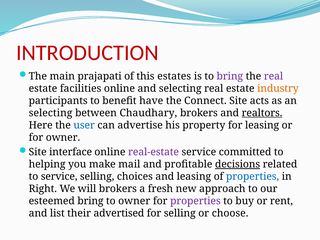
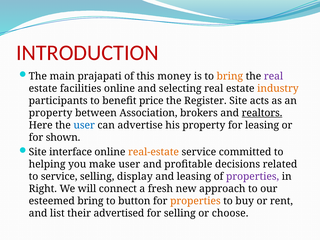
estates: estates -> money (174, 76)
bring colour: purple -> orange (230, 76)
have: have -> price (151, 101)
Connect: Connect -> Register (205, 101)
selecting: selecting -> property (51, 113)
Chaudhary: Chaudhary -> Association (148, 113)
for owner: owner -> shown (63, 137)
real-estate colour: purple -> orange (154, 152)
make mail: mail -> user (129, 164)
decisions underline: present -> none (238, 164)
choices: choices -> display (135, 177)
properties colour: blue -> purple (253, 177)
will brokers: brokers -> connect (118, 189)
to owner: owner -> button (134, 201)
properties colour: purple -> orange (195, 201)
